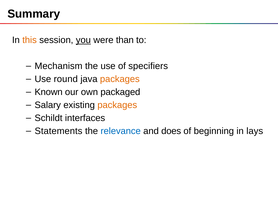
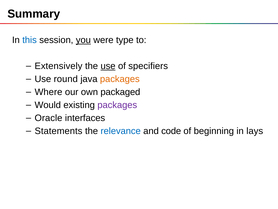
this colour: orange -> blue (30, 40)
than: than -> type (125, 40)
Mechanism: Mechanism -> Extensively (59, 66)
use underline: none -> present (108, 66)
Known: Known -> Where (48, 92)
Salary: Salary -> Would (48, 105)
packages colour: orange -> purple (117, 105)
Schildt: Schildt -> Oracle (48, 118)
does: does -> code (171, 131)
